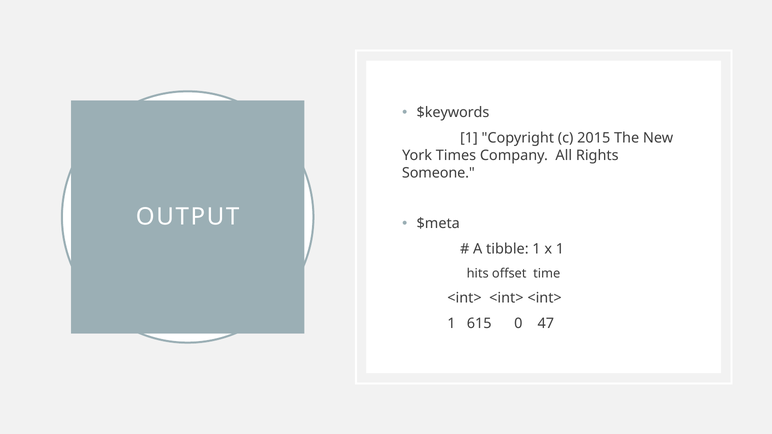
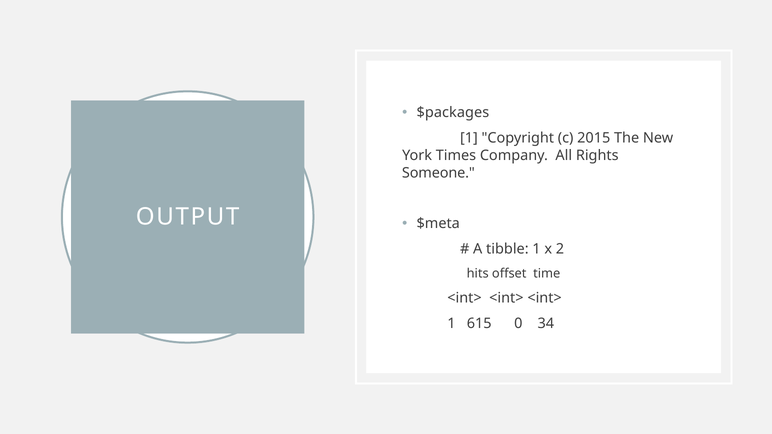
$keywords: $keywords -> $packages (453, 113)
x 1: 1 -> 2 (560, 249)
47: 47 -> 34 (546, 323)
